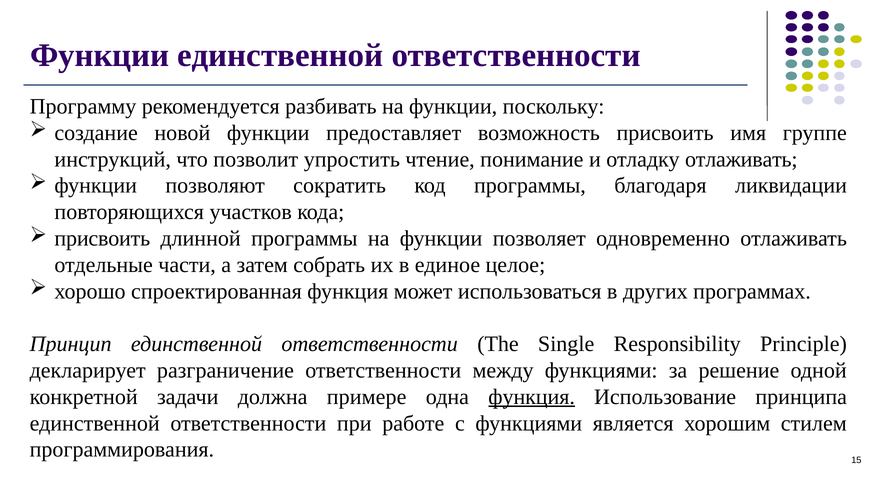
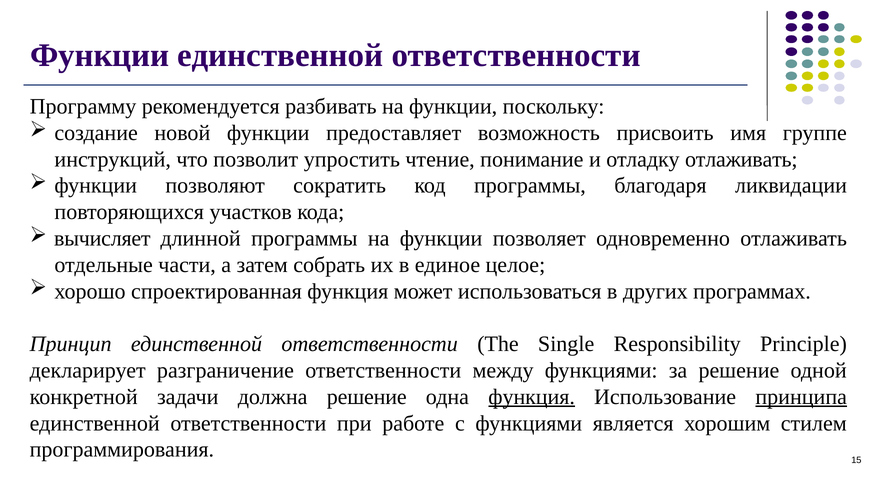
присвоить: присвоить -> вычисляет (102, 239)
должна примере: примере -> решение (367, 397)
принципа underline: none -> present (801, 397)
